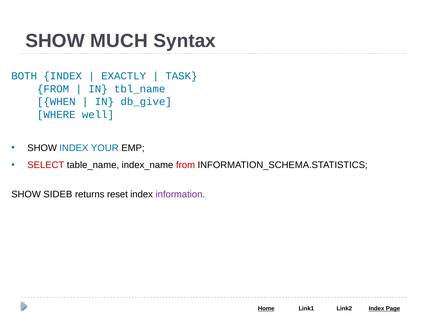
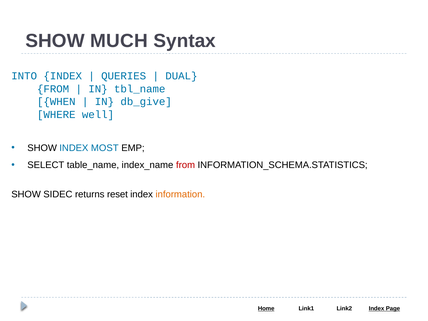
BOTH: BOTH -> INTO (24, 76)
EXACTLY: EXACTLY -> QUERIES (124, 76)
TASK: TASK -> DUAL (181, 76)
YOUR: YOUR -> MOST (105, 148)
SELECT colour: red -> black (46, 165)
SIDEB: SIDEB -> SIDEC (58, 194)
information colour: purple -> orange (180, 194)
